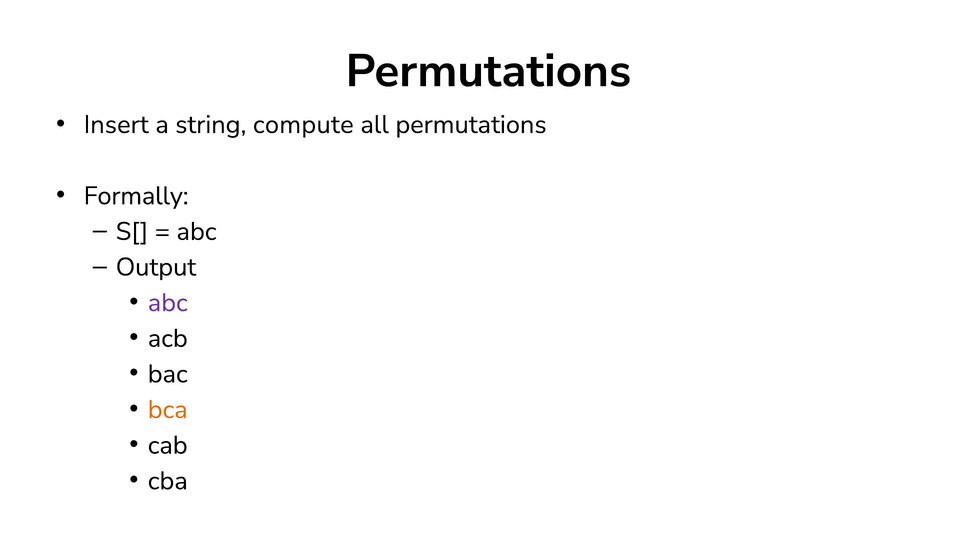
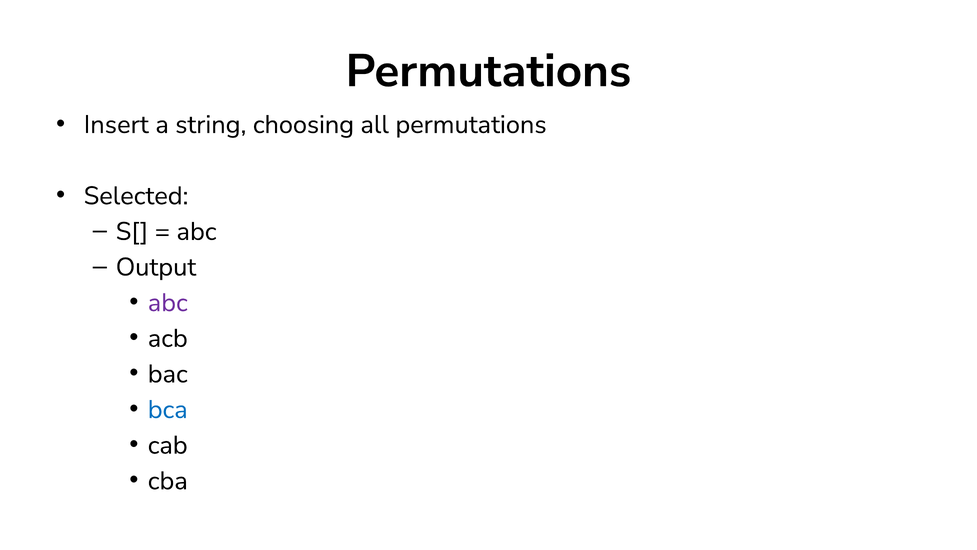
compute: compute -> choosing (303, 125)
Formally: Formally -> Selected (136, 196)
bca colour: orange -> blue (168, 409)
